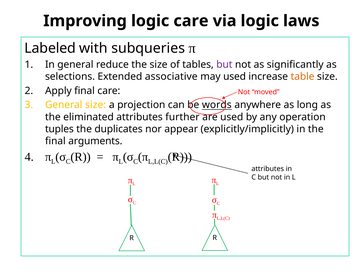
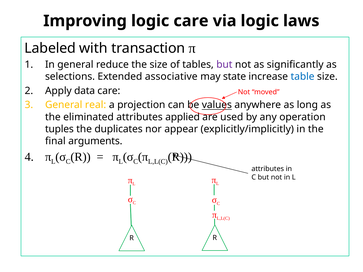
subqueries: subqueries -> transaction (148, 48)
may used: used -> state (235, 77)
table colour: orange -> blue (303, 77)
Apply final: final -> data (85, 91)
General size: size -> real (96, 105)
words: words -> values (217, 105)
further: further -> applied (183, 117)
